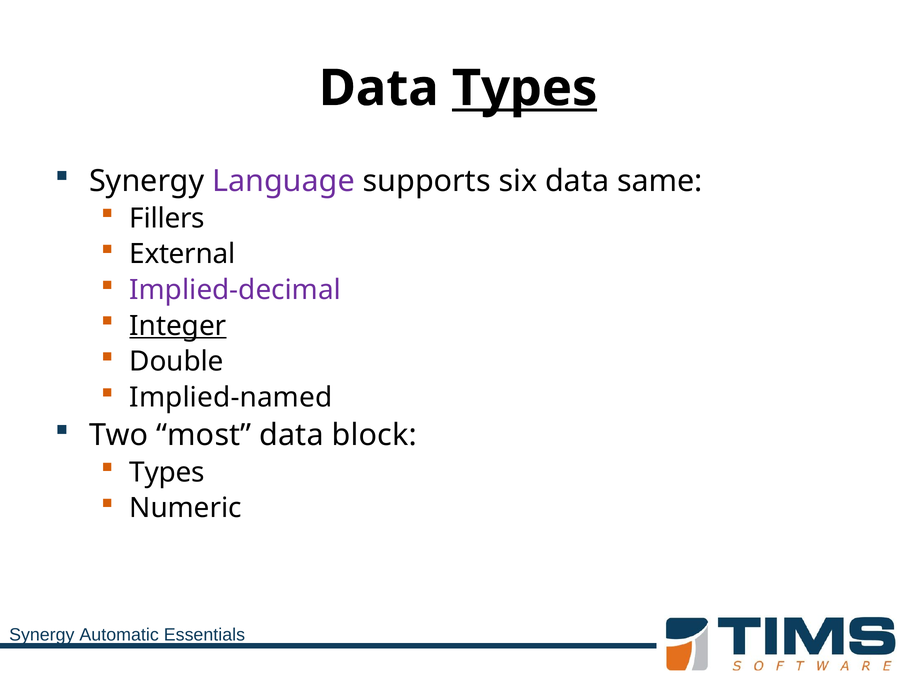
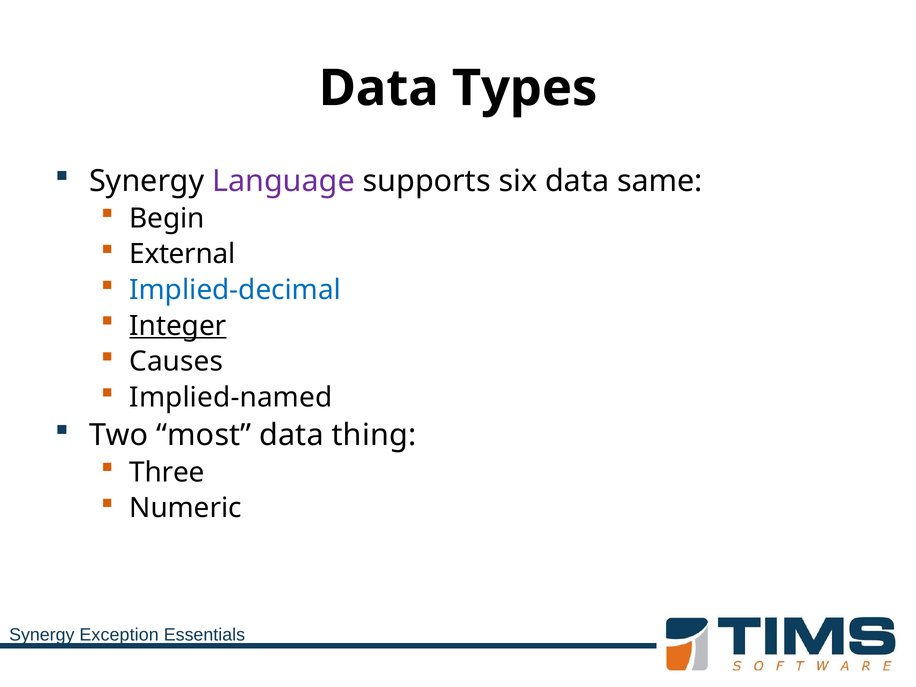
Types underline: present -> none (525, 88)
Fillers: Fillers -> Begin (167, 218)
Implied-decimal colour: purple -> blue (235, 290)
Double: Double -> Causes (176, 362)
block: block -> thing (374, 435)
Types: Types -> Three (167, 472)
Automatic: Automatic -> Exception (119, 635)
